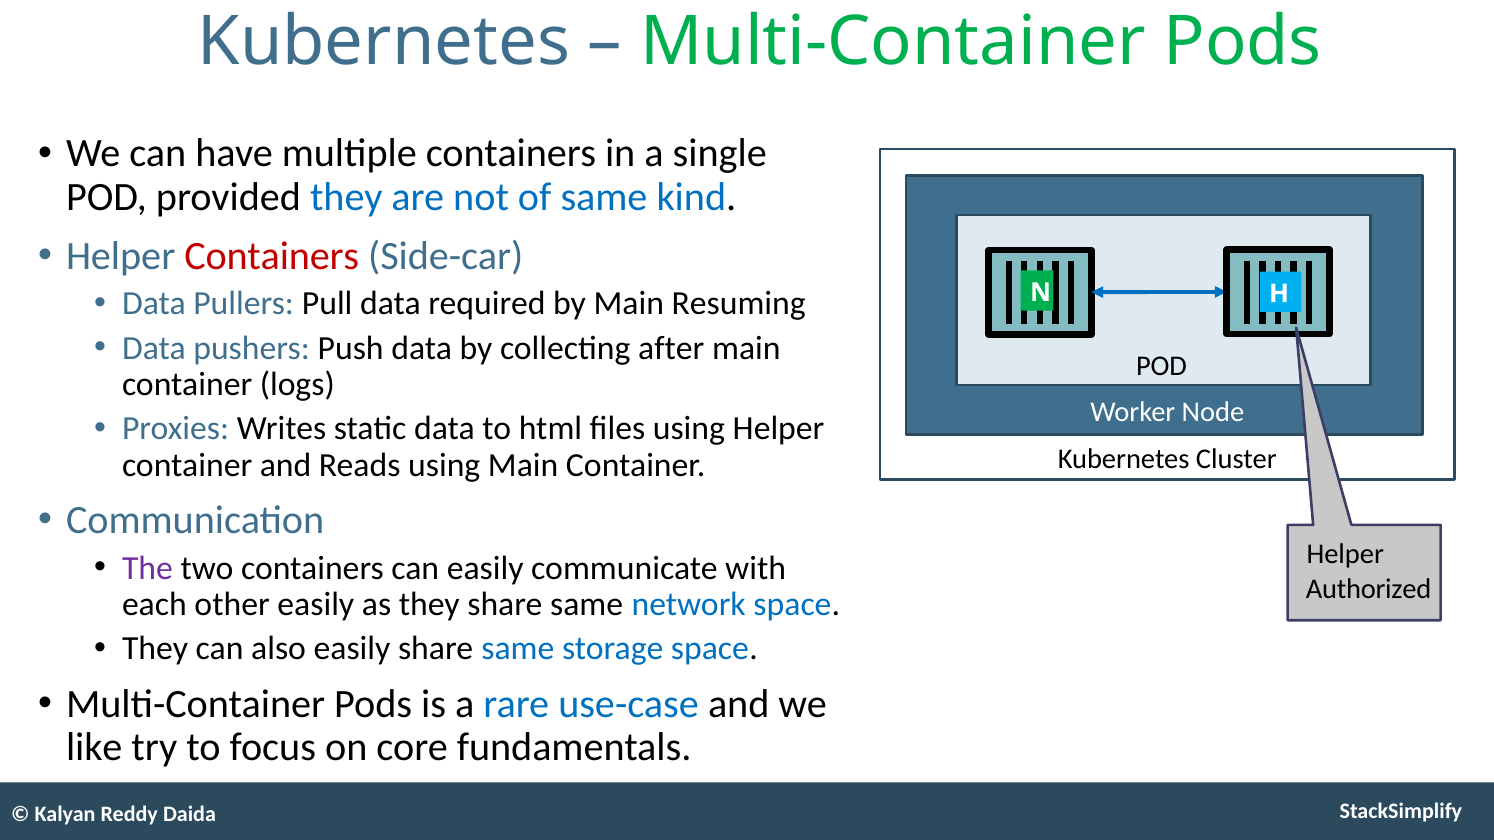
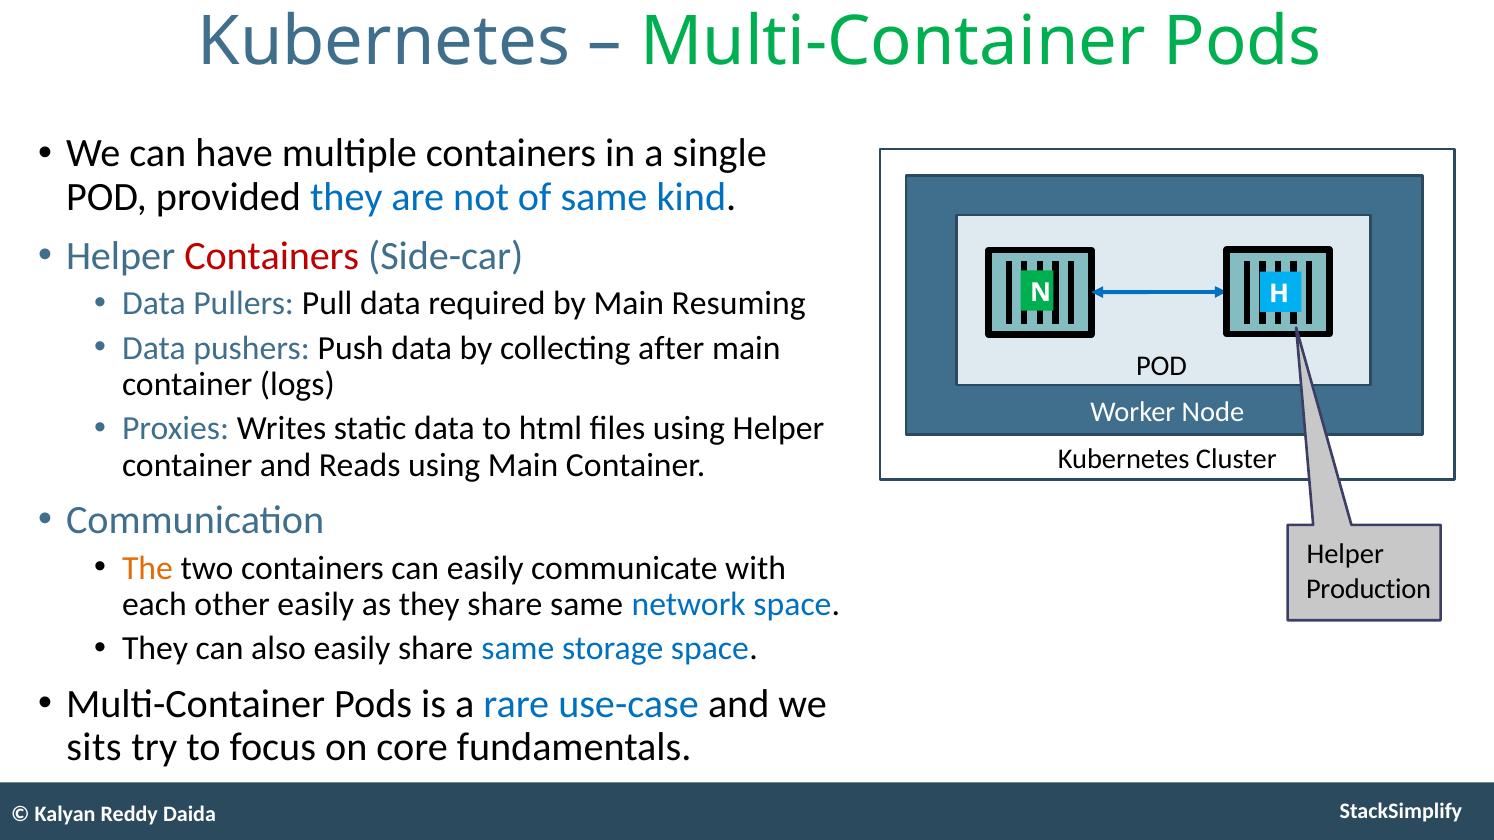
The colour: purple -> orange (147, 568)
Authorized: Authorized -> Production (1369, 589)
like: like -> sits (94, 748)
